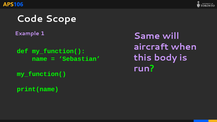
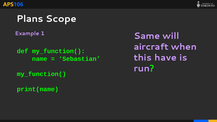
Code: Code -> Plans (30, 19)
body: body -> have (166, 58)
